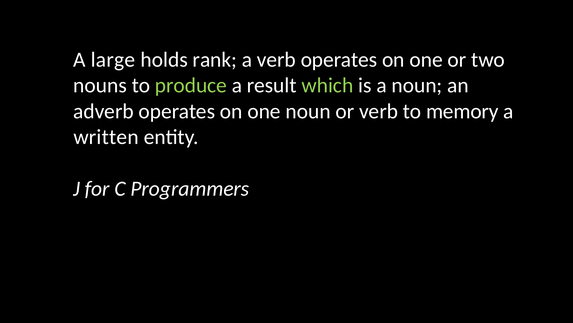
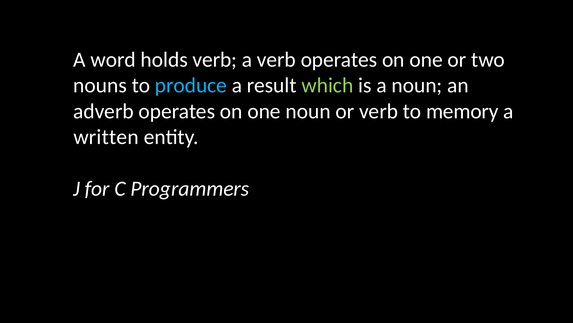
large: large -> word (113, 59)
holds rank: rank -> verb (215, 59)
produce colour: light green -> light blue (191, 85)
